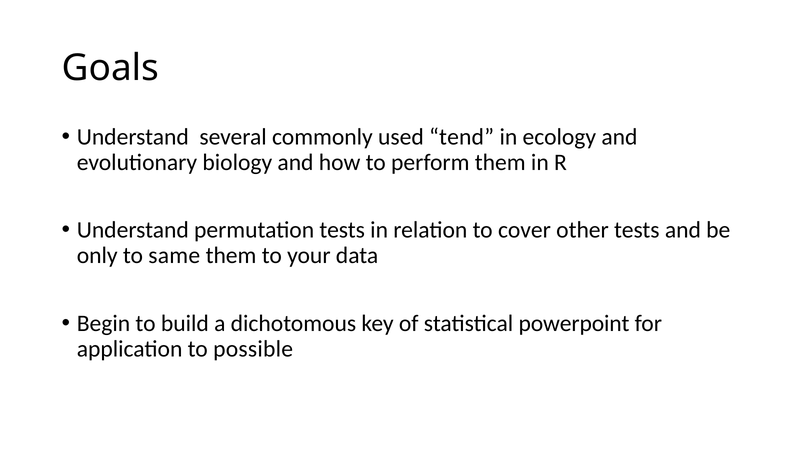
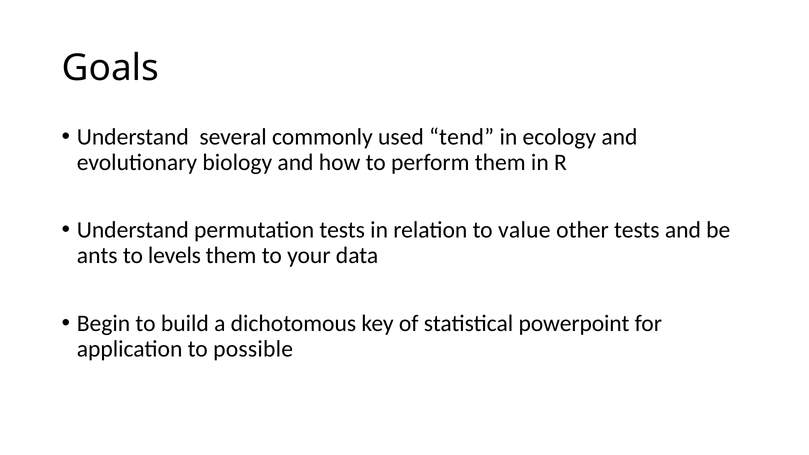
cover: cover -> value (524, 230)
only: only -> ants (97, 256)
same: same -> levels (174, 256)
